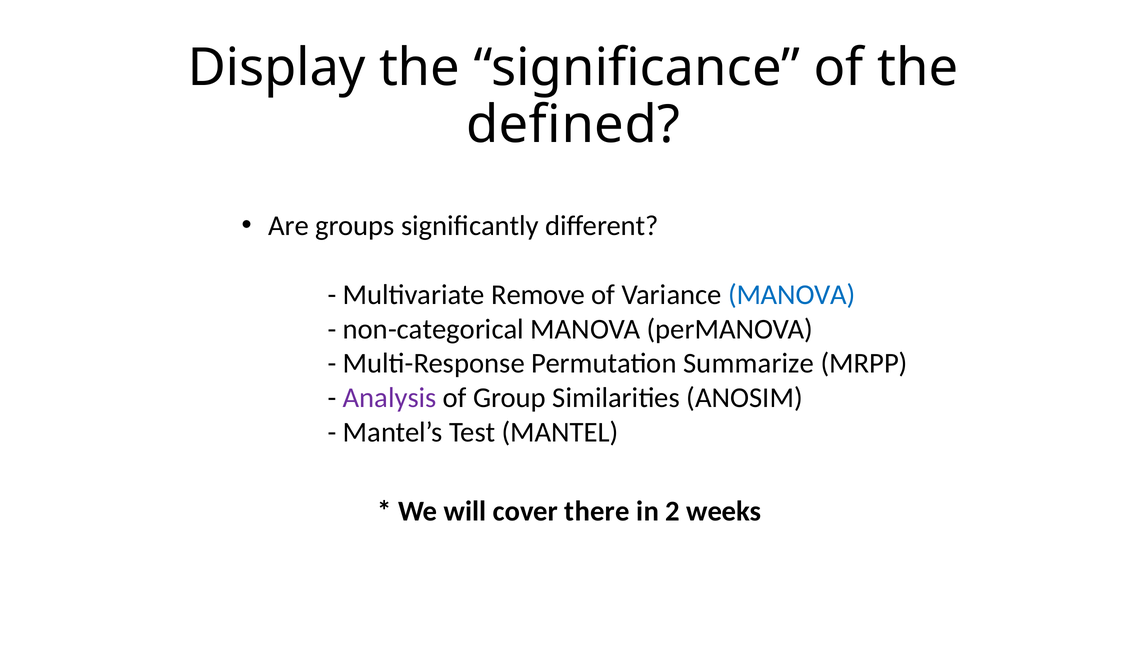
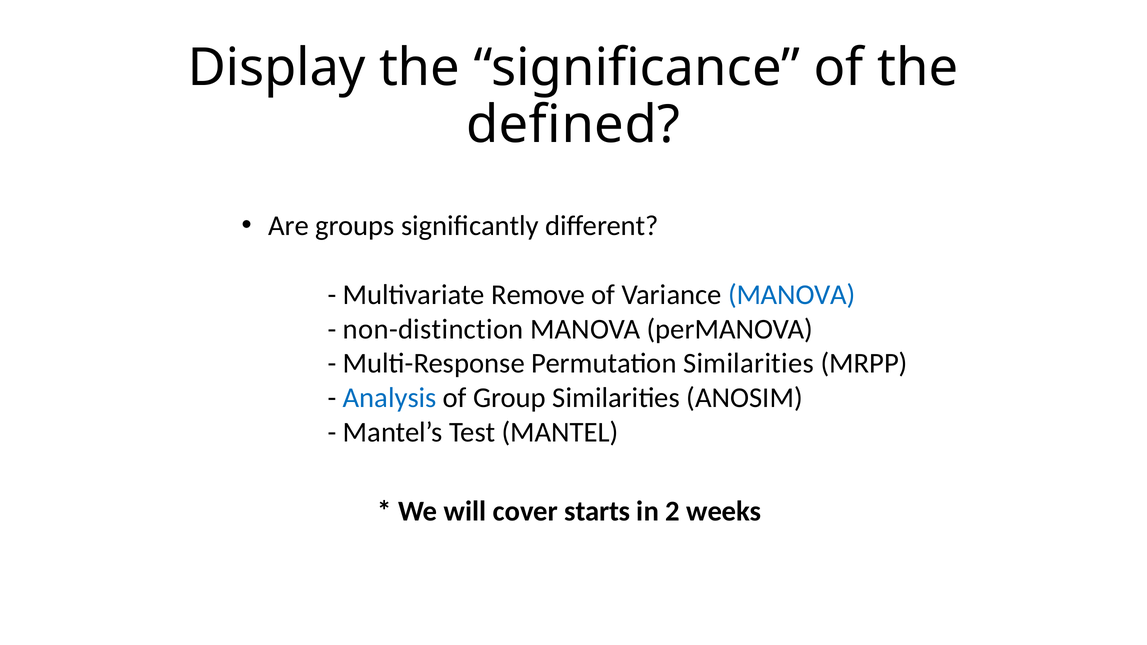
non-categorical: non-categorical -> non-distinction (433, 329)
Permutation Summarize: Summarize -> Similarities (749, 364)
Analysis colour: purple -> blue (390, 398)
there: there -> starts (597, 511)
